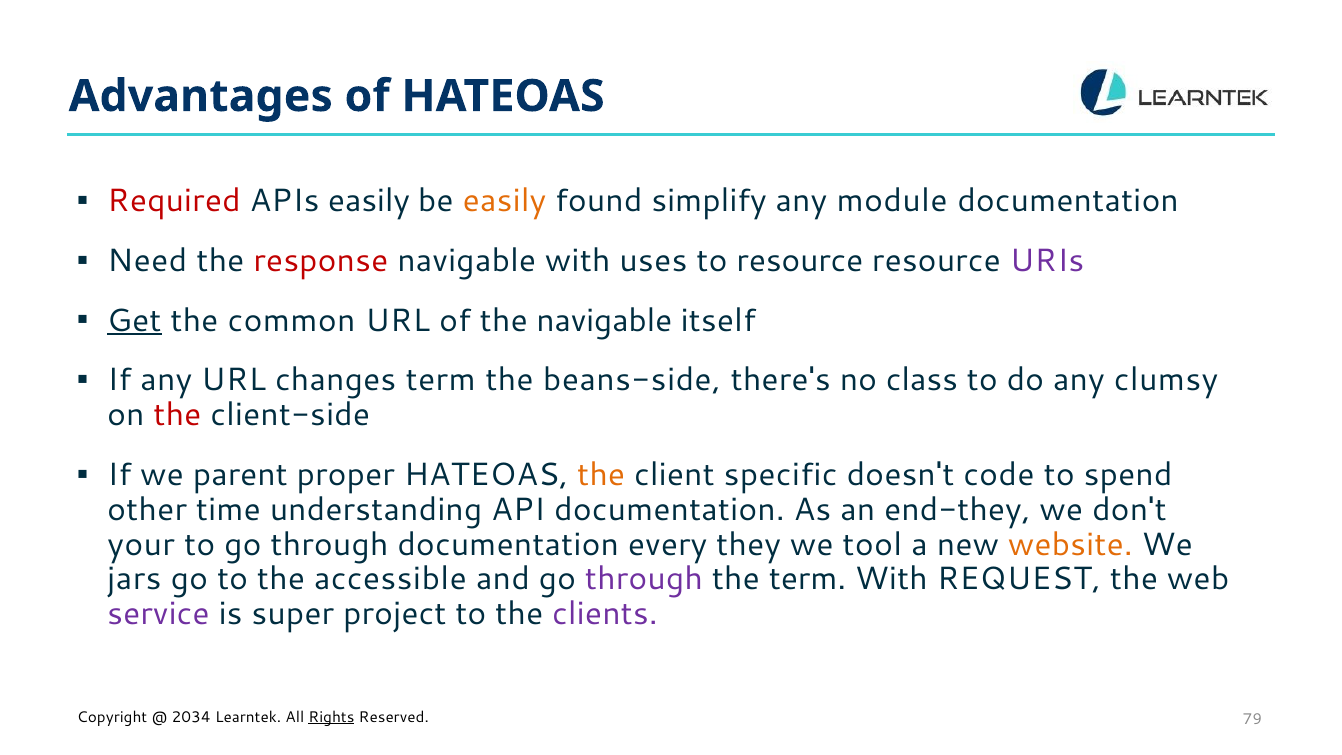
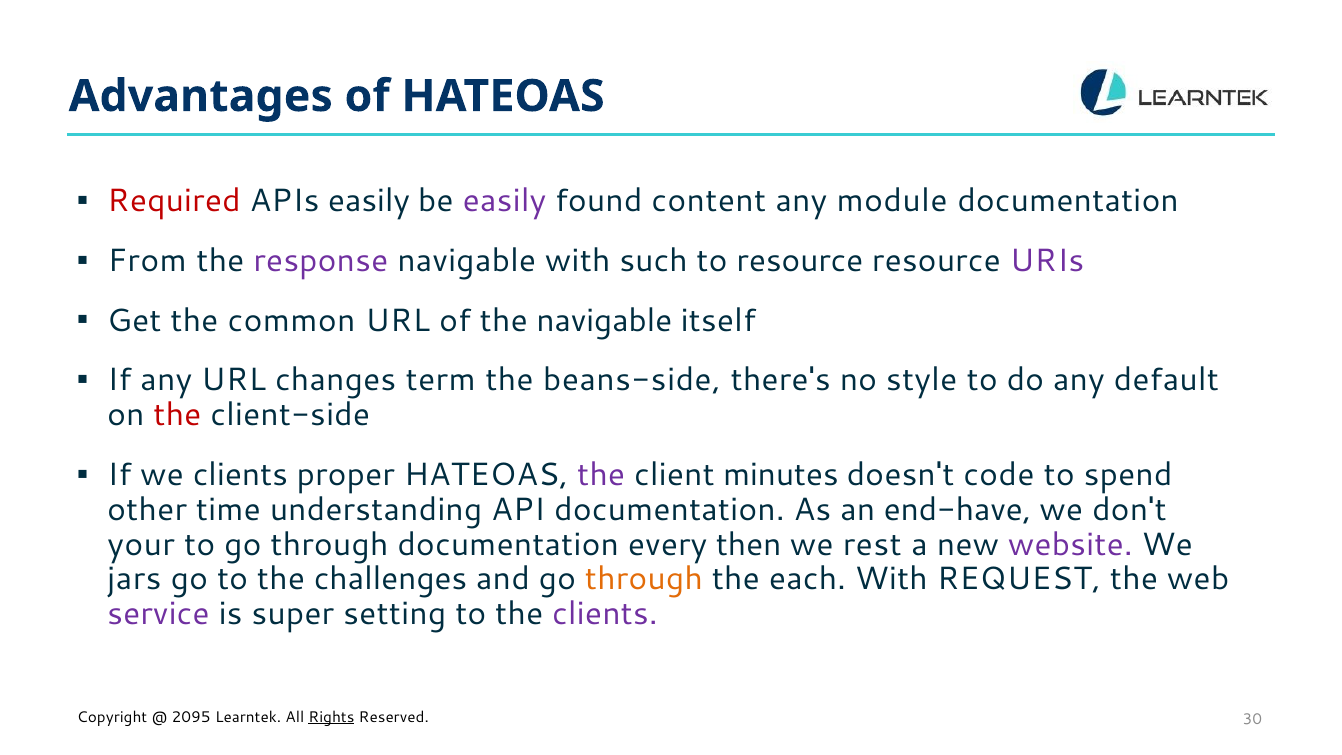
easily colour: orange -> purple (504, 201)
simplify: simplify -> content (709, 201)
Need: Need -> From (147, 261)
response colour: red -> purple (321, 261)
uses: uses -> such (654, 261)
Get underline: present -> none (134, 320)
class: class -> style (922, 380)
clumsy: clumsy -> default (1166, 380)
we parent: parent -> clients (240, 475)
the colour: orange -> purple (601, 475)
specific: specific -> minutes (781, 475)
end-they: end-they -> end-have (958, 510)
they: they -> then (749, 544)
tool: tool -> rest (872, 544)
website colour: orange -> purple (1070, 544)
accessible: accessible -> challenges (391, 579)
through colour: purple -> orange (644, 579)
the term: term -> each (807, 579)
project: project -> setting (395, 614)
2034: 2034 -> 2095 (191, 717)
79: 79 -> 30 (1252, 719)
